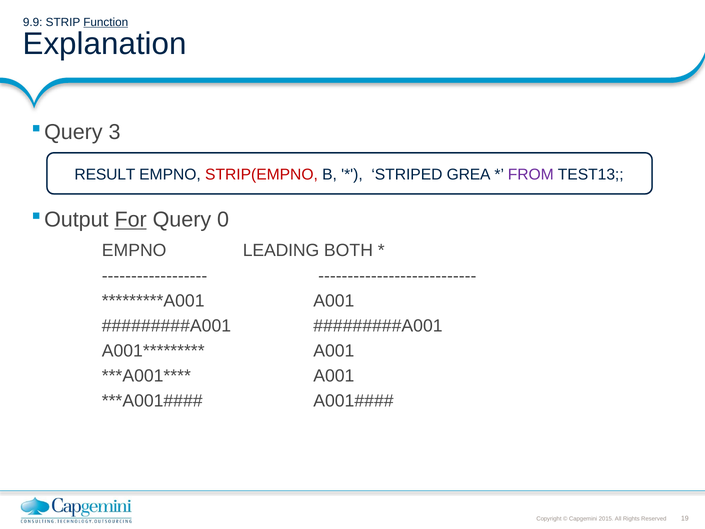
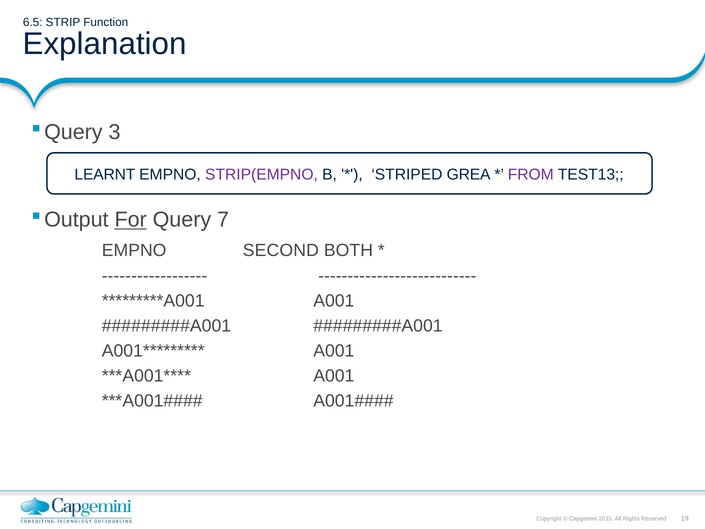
9.9: 9.9 -> 6.5 (33, 22)
Function underline: present -> none (106, 22)
RESULT: RESULT -> LEARNT (105, 174)
STRIP(EMPNO colour: red -> purple (261, 174)
0: 0 -> 7 (223, 220)
LEADING: LEADING -> SECOND (281, 250)
